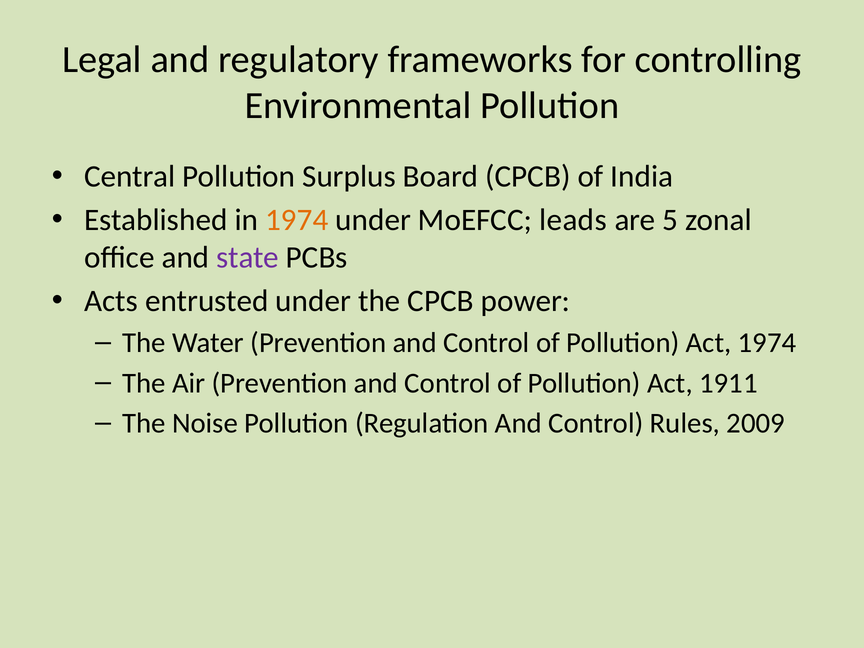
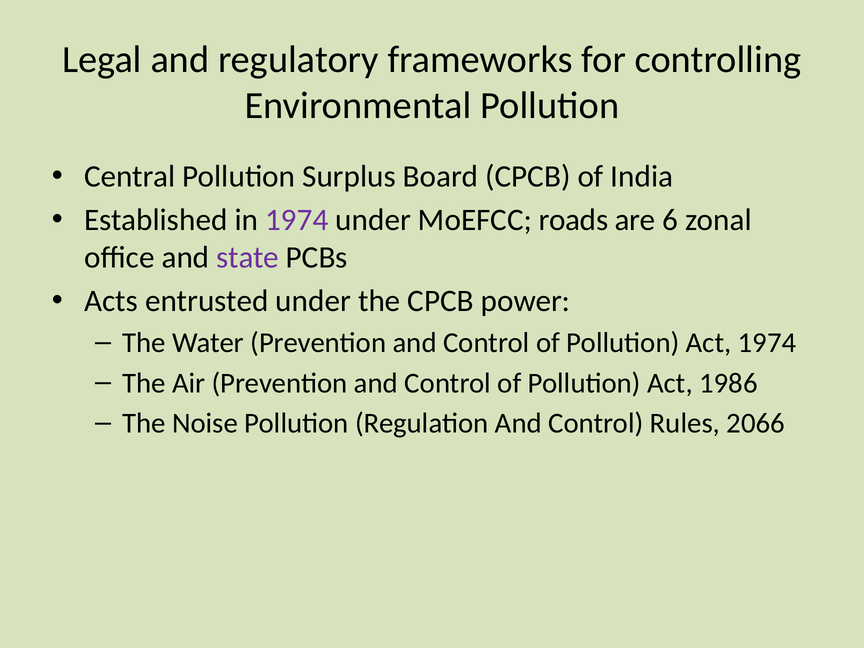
1974 colour: orange -> purple (297, 220)
leads: leads -> roads (573, 220)
5: 5 -> 6 (670, 220)
1911: 1911 -> 1986 (728, 383)
2009: 2009 -> 2066 (756, 423)
